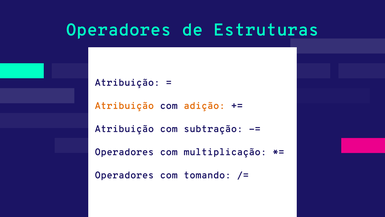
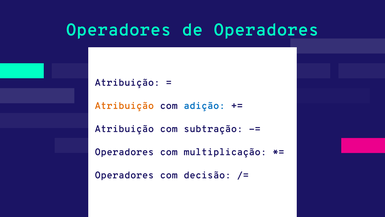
de Estruturas: Estruturas -> Operadores (266, 30)
adição colour: orange -> blue (204, 106)
tomando: tomando -> decisão (207, 175)
